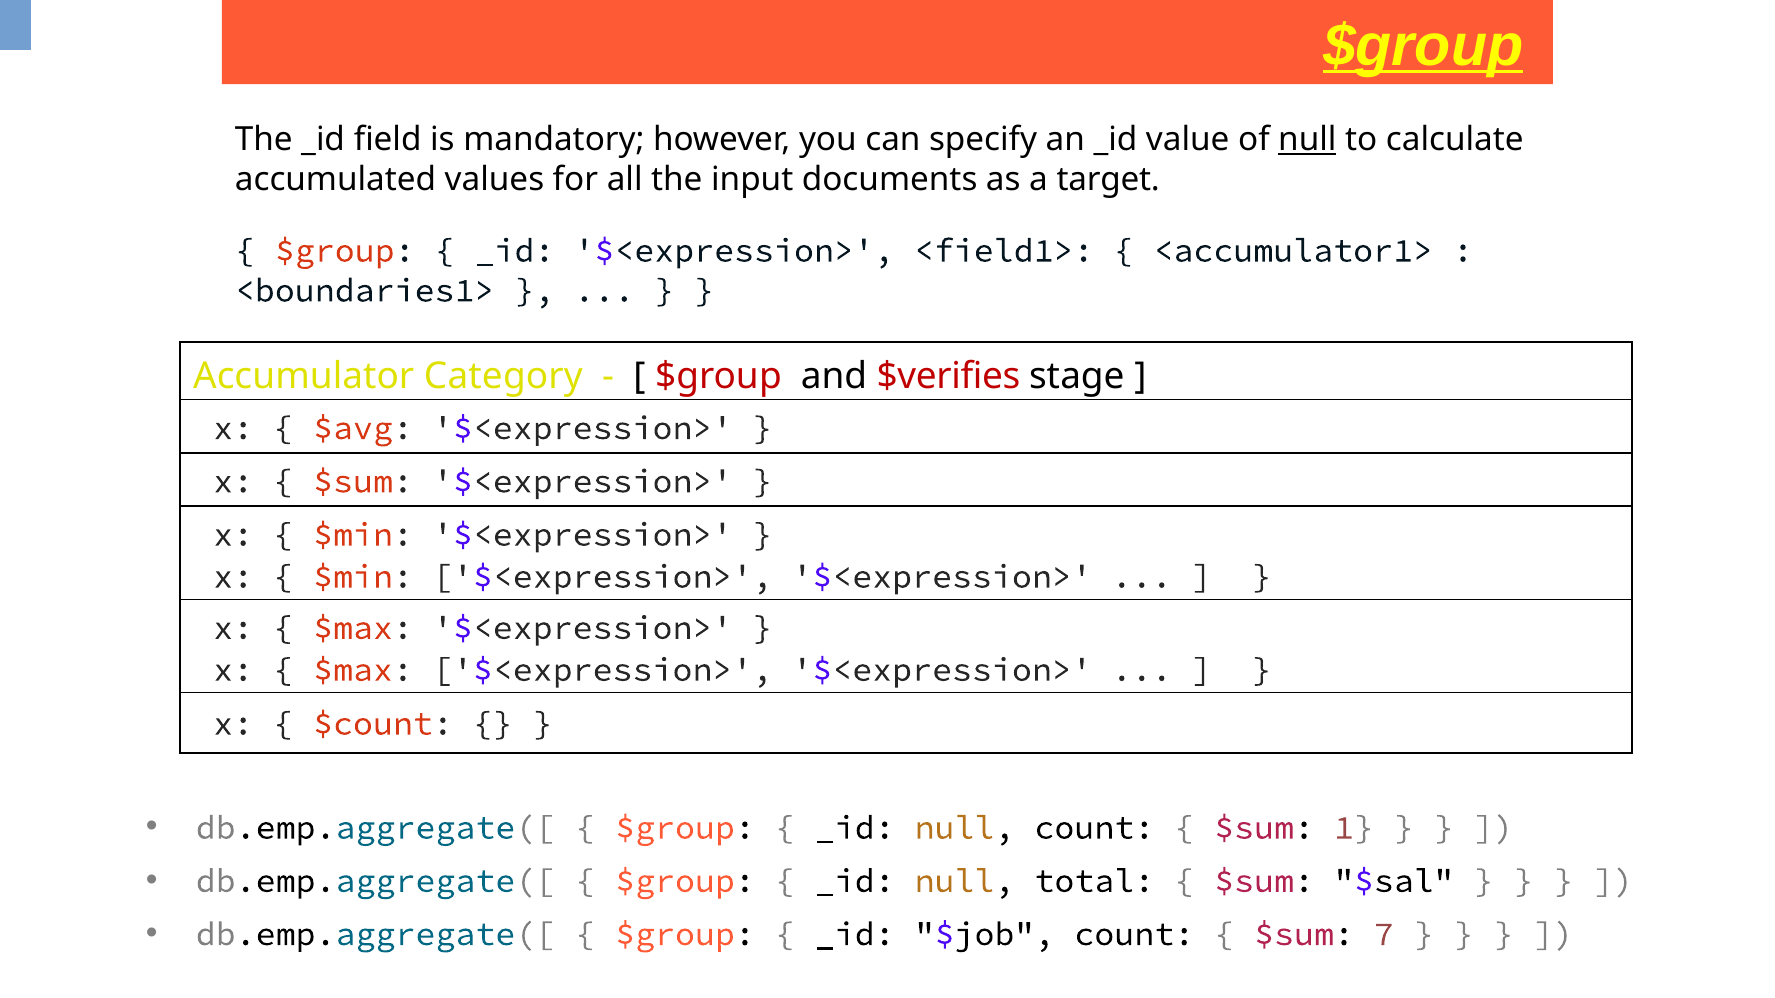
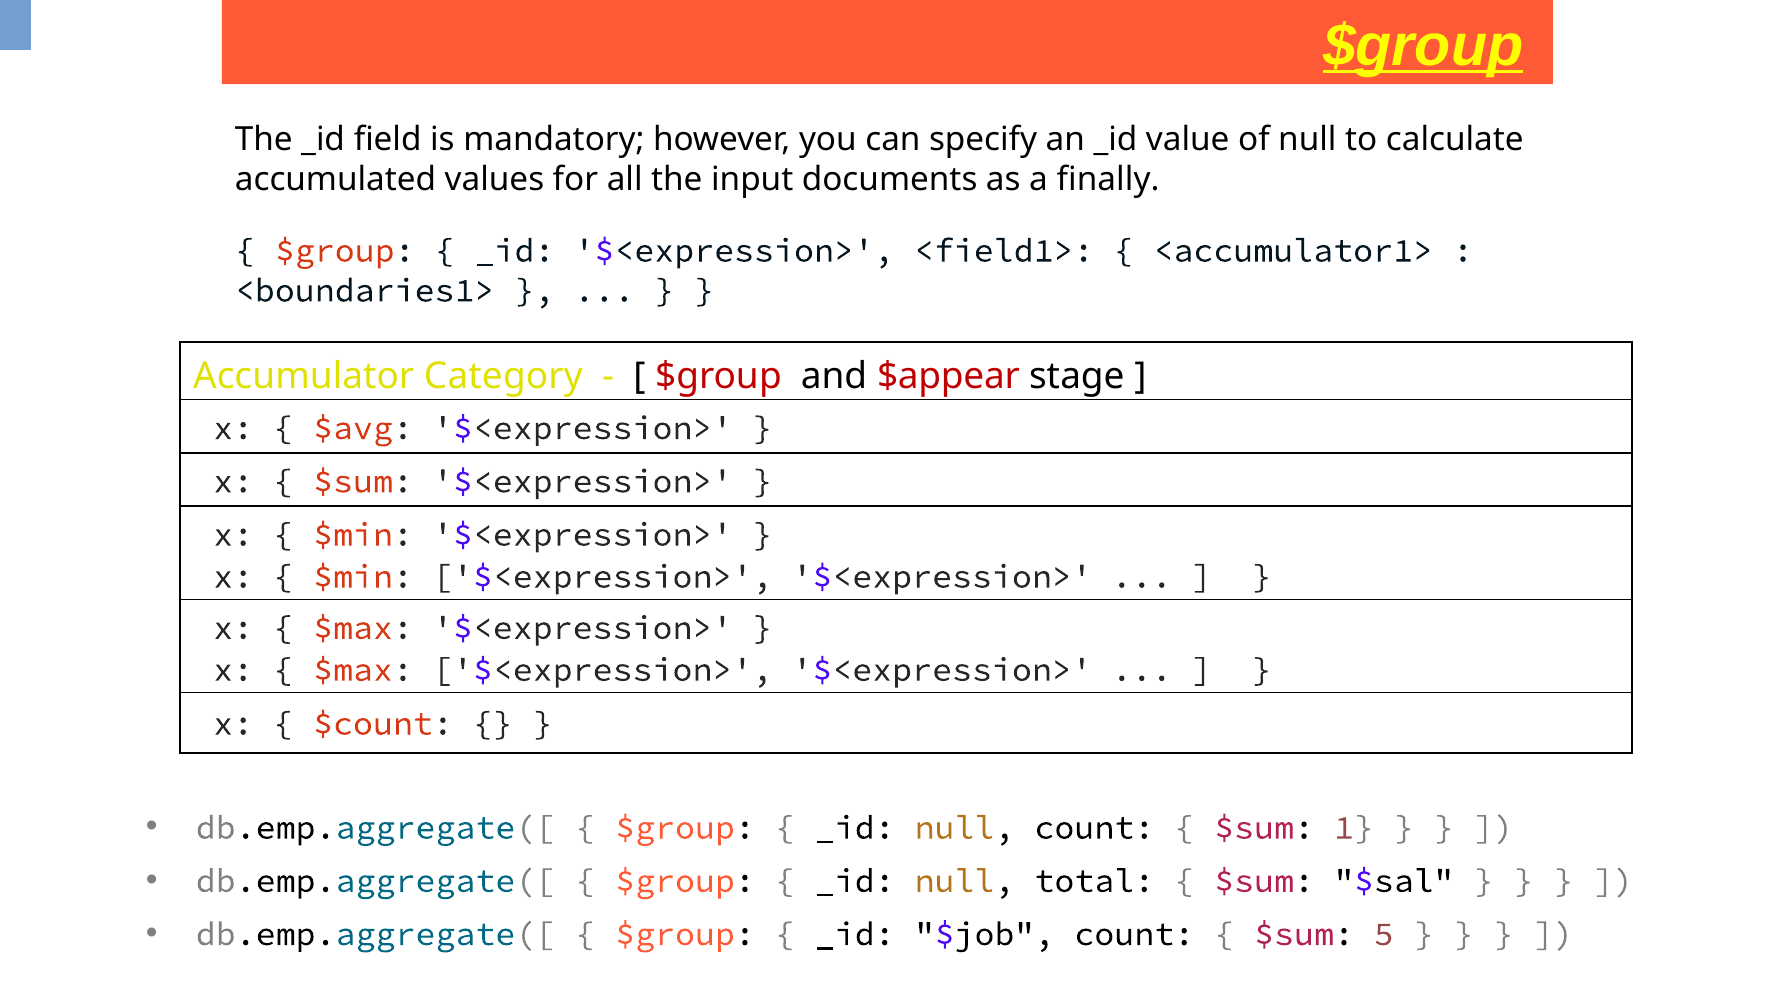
null underline: present -> none (1307, 140)
target: target -> finally (1108, 180)
$verifies: $verifies -> $appear (948, 376)
7: 7 -> 5 (1384, 934)
